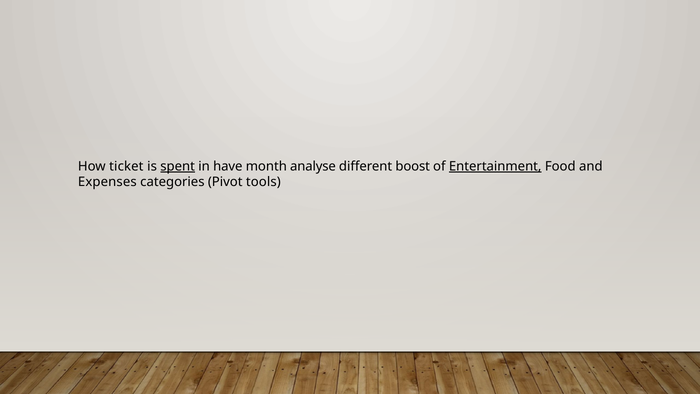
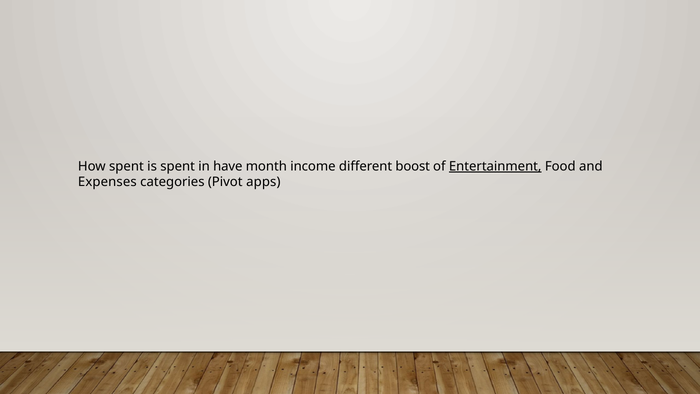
How ticket: ticket -> spent (126, 166)
spent underline: present -> none (178, 166)
analyse: analyse -> income (313, 166)
tools: tools -> apps (263, 182)
